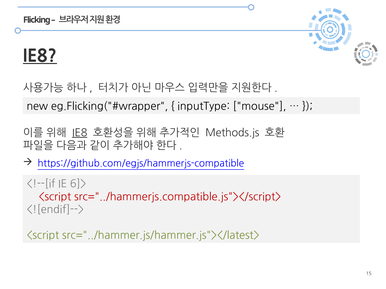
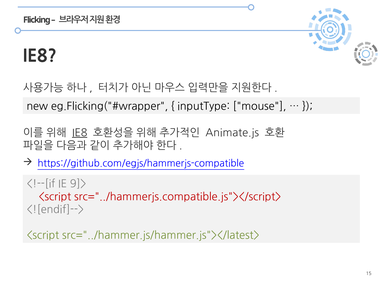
IE8 underline: present -> none (40, 56)
Methods.js: Methods.js -> Animate.js (232, 133)
6]>: 6]> -> 9]> (78, 184)
